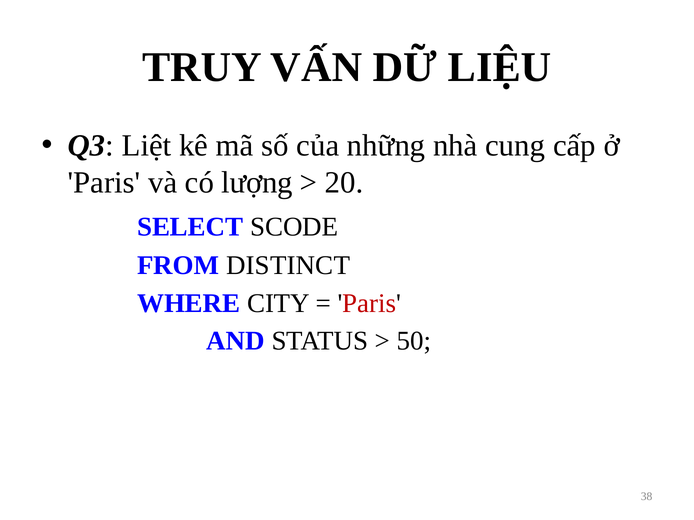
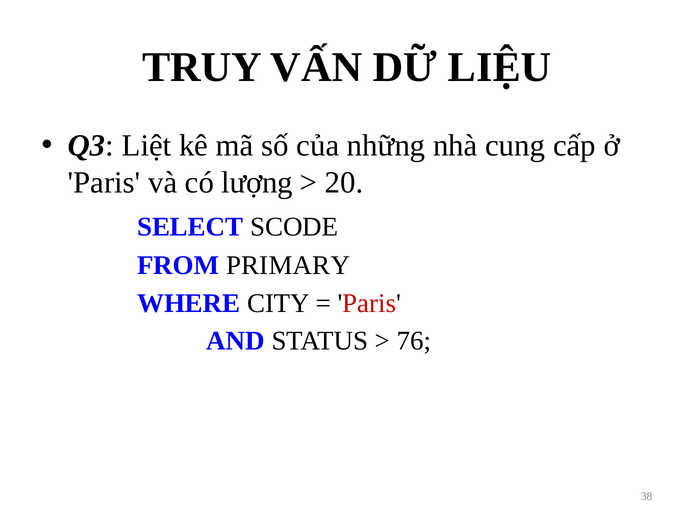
DISTINCT: DISTINCT -> PRIMARY (288, 266)
50: 50 -> 76 (414, 341)
